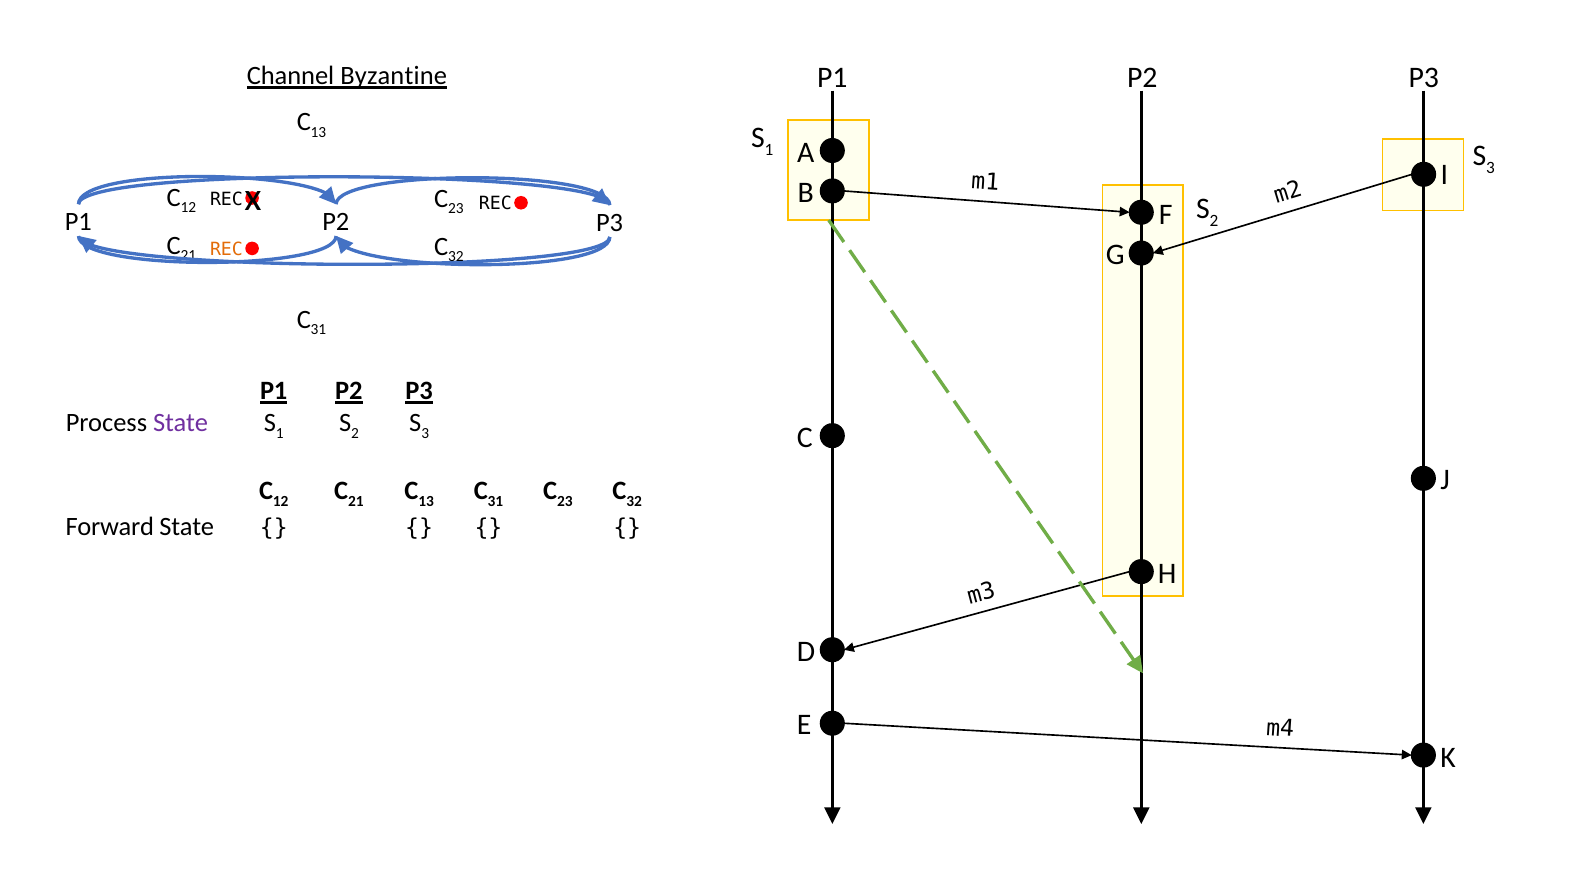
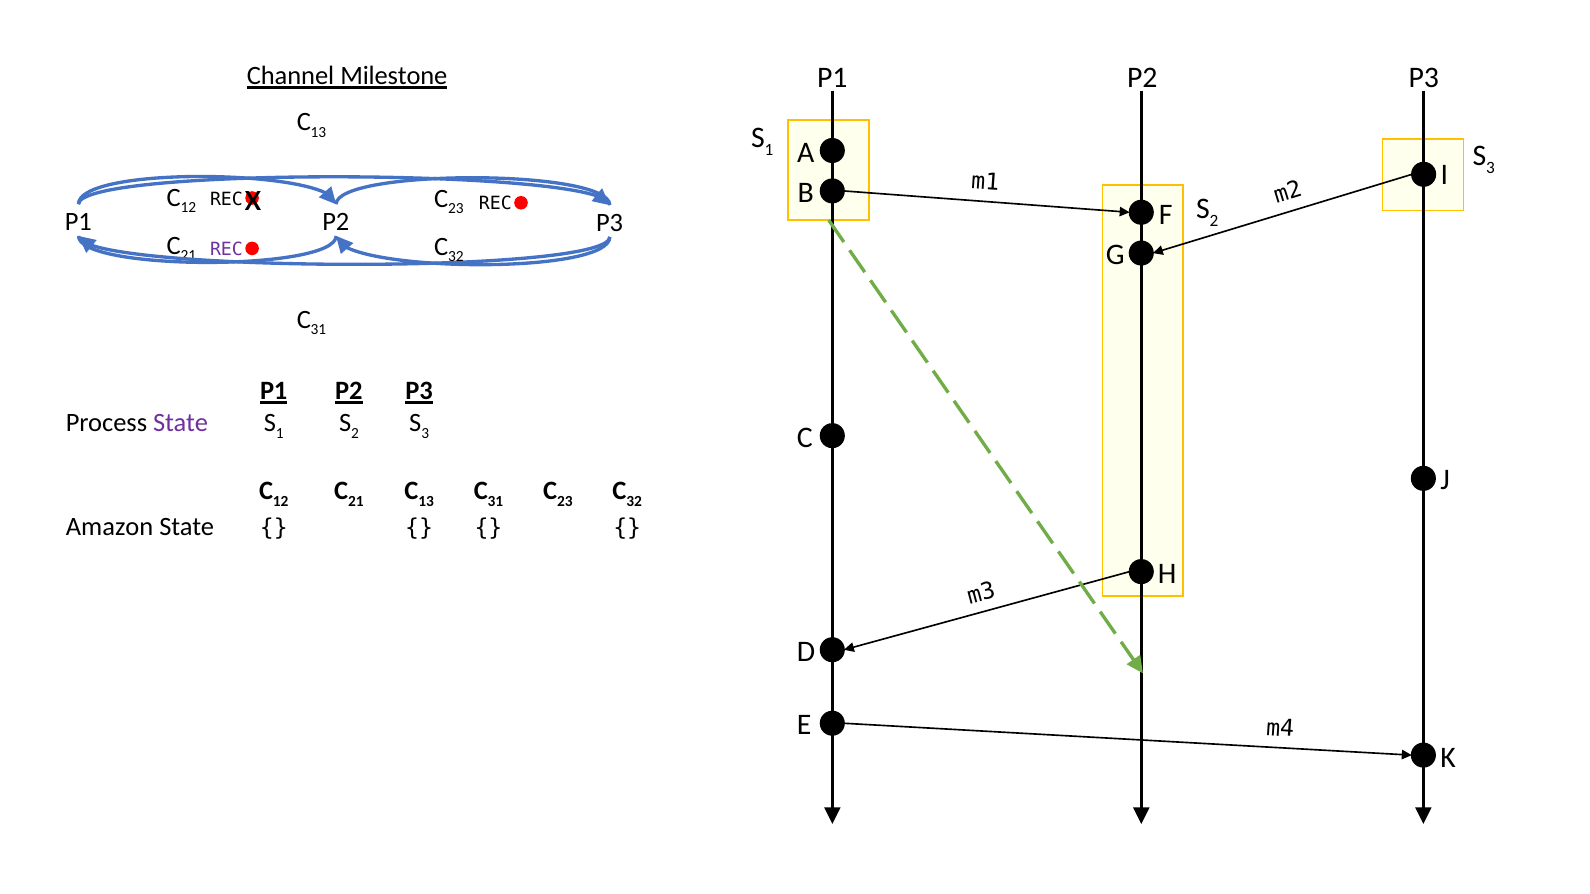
Byzantine: Byzantine -> Milestone (394, 76)
REC colour: orange -> purple (226, 250)
Forward: Forward -> Amazon (110, 527)
